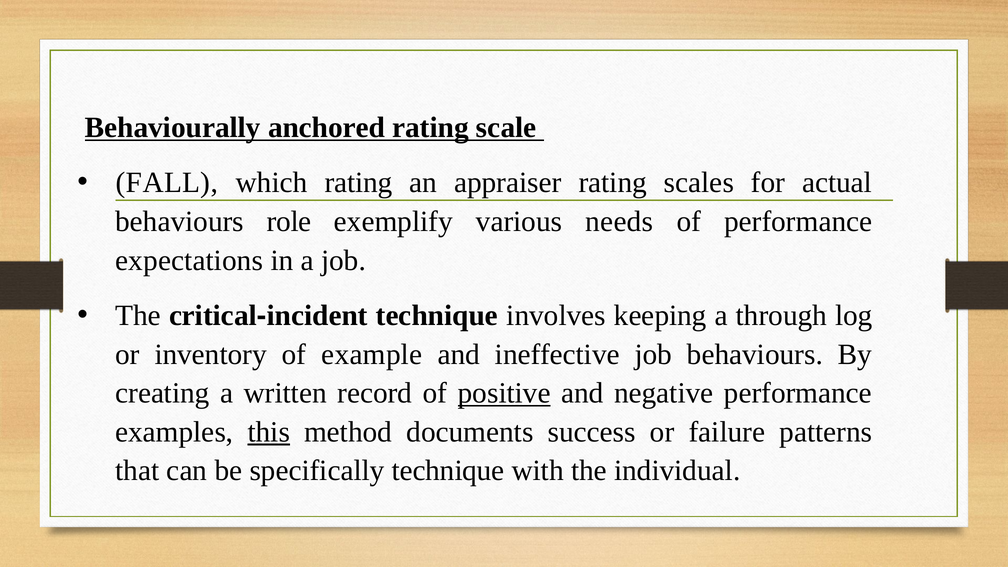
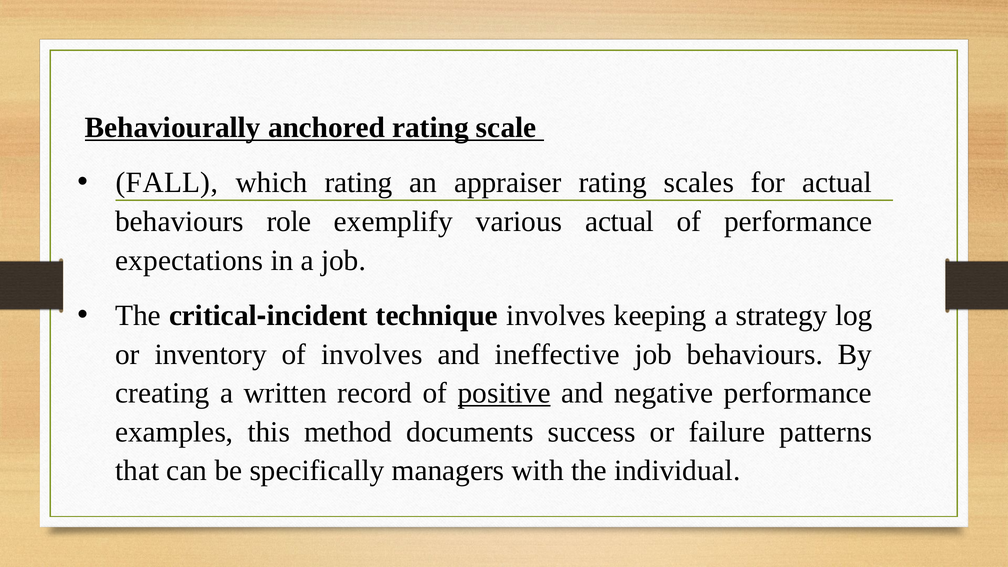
various needs: needs -> actual (620, 221)
through: through -> strategy (782, 315)
of example: example -> involves (372, 354)
this underline: present -> none (269, 432)
specifically technique: technique -> managers (448, 471)
